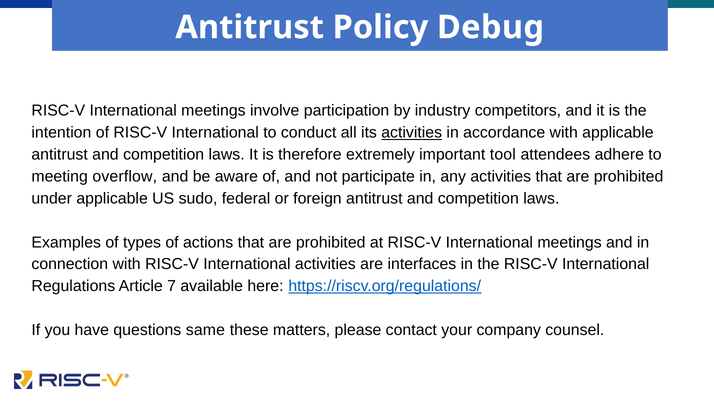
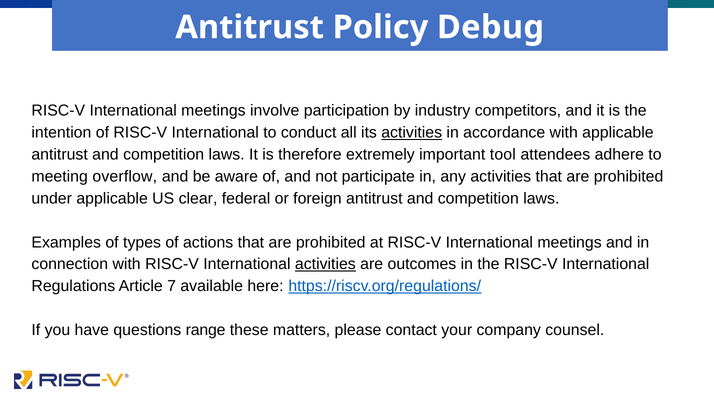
sudo: sudo -> clear (198, 198)
activities underline: none -> present (325, 264)
interfaces: interfaces -> outcomes (422, 264)
same: same -> range (206, 330)
